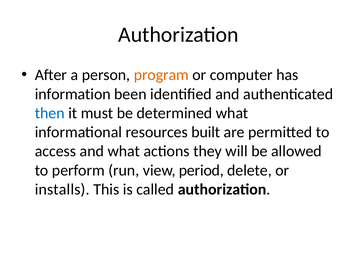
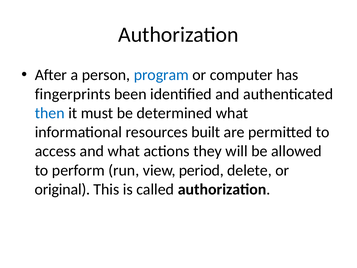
program colour: orange -> blue (161, 75)
information: information -> fingerprints (73, 94)
installs: installs -> original (62, 189)
